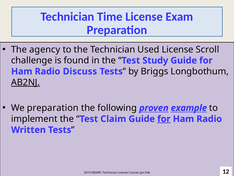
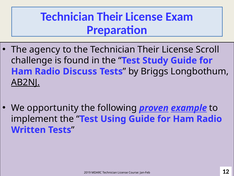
Time: Time -> Their (110, 17)
the Technician Used: Used -> Their (148, 49)
We preparation: preparation -> opportunity (53, 108)
Claim: Claim -> Using (113, 119)
for underline: present -> none (164, 119)
